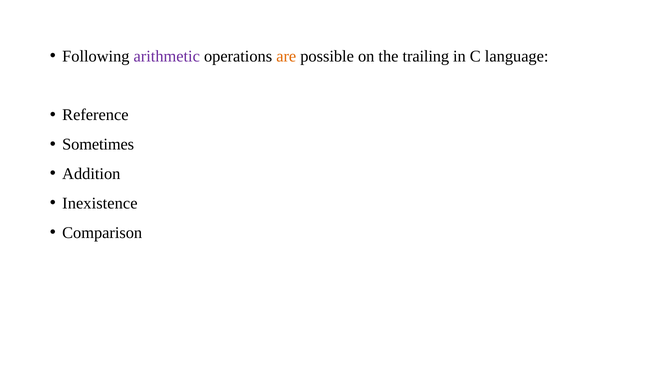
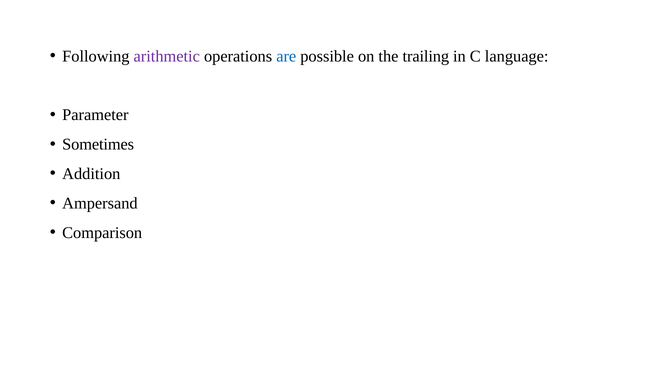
are colour: orange -> blue (286, 56)
Reference: Reference -> Parameter (95, 115)
Inexistence: Inexistence -> Ampersand (100, 204)
